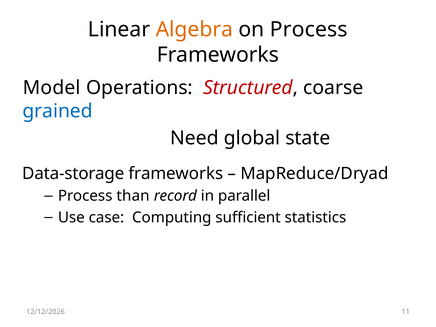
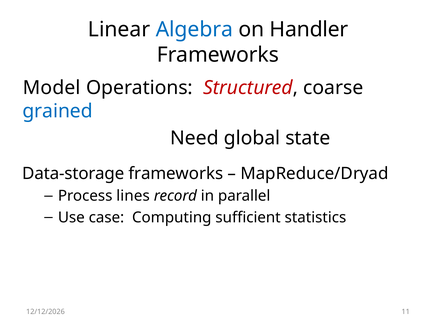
Algebra colour: orange -> blue (194, 29)
on Process: Process -> Handler (309, 29)
than: than -> lines (133, 196)
